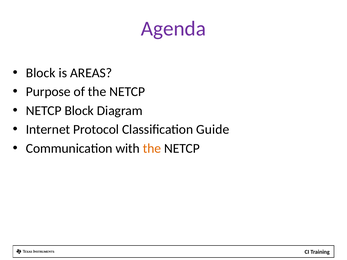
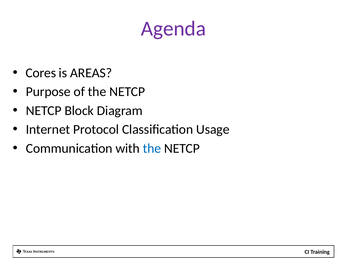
Block: Block -> Cores (41, 73)
Guide: Guide -> Usage (213, 130)
the colour: orange -> blue (152, 149)
